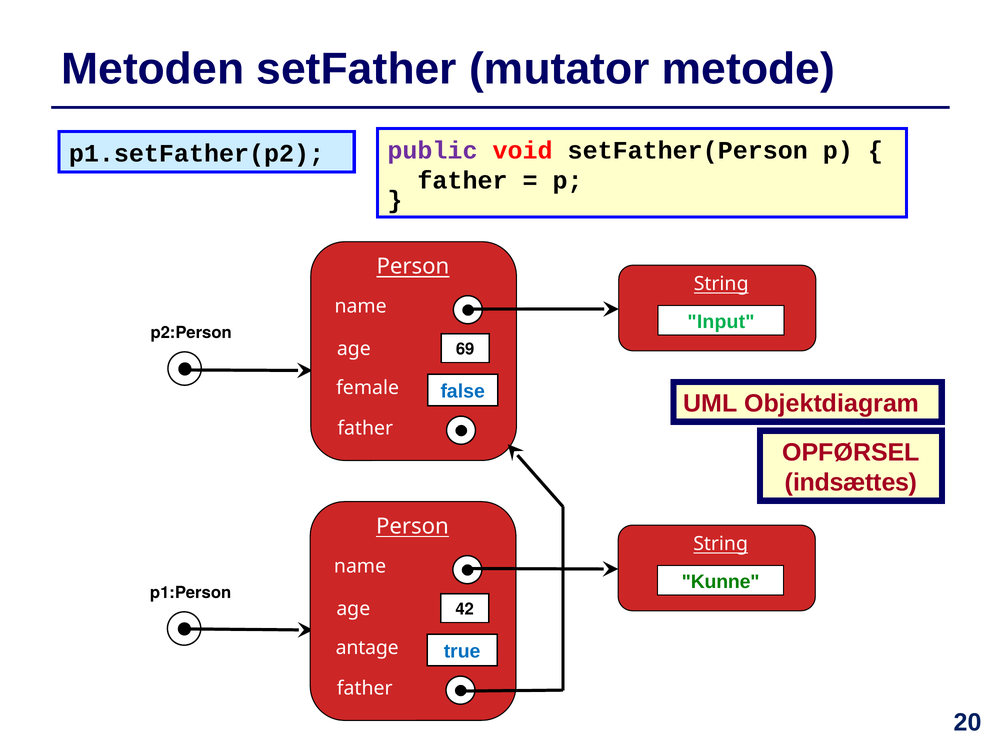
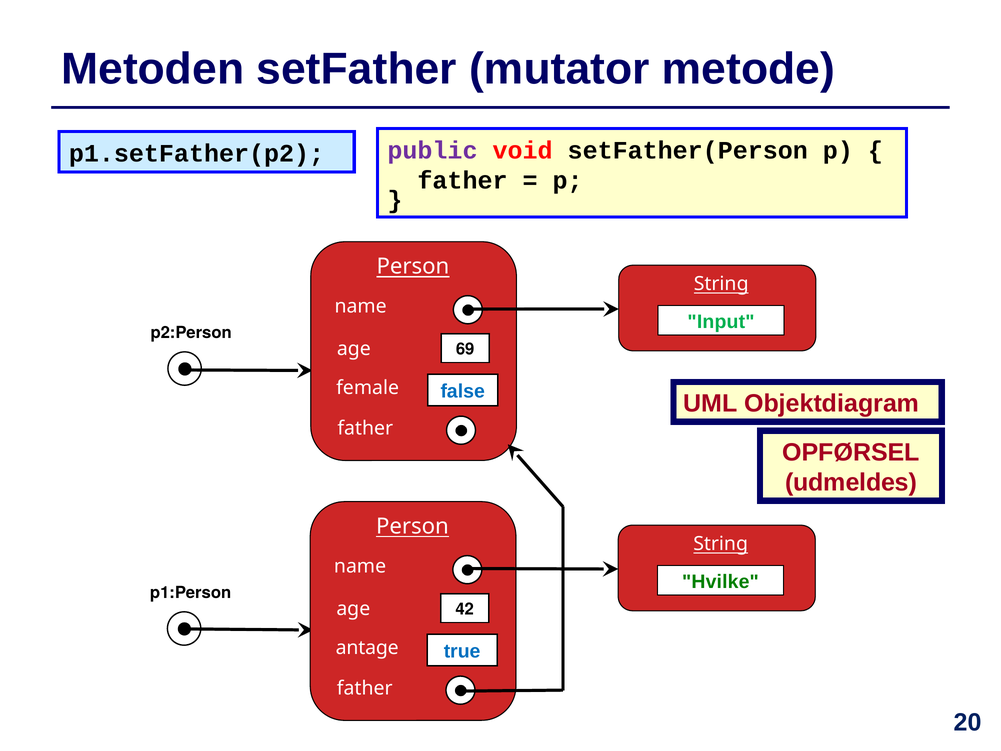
indsættes: indsættes -> udmeldes (851, 482)
Kunne: Kunne -> Hvilke (720, 582)
